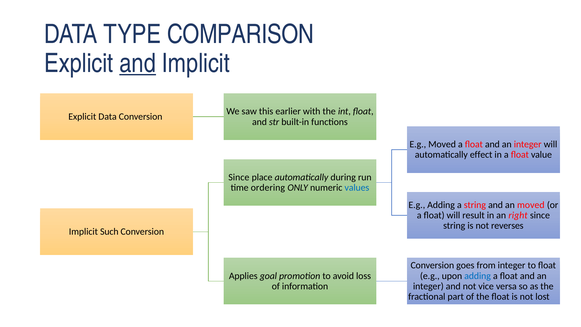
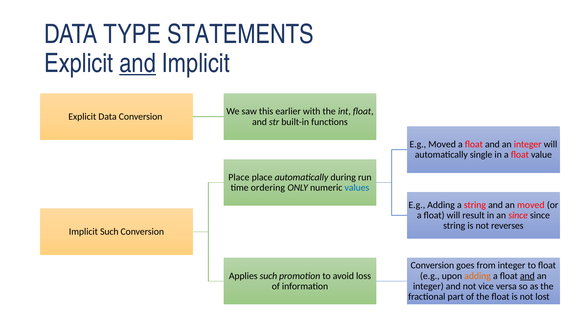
COMPARISON: COMPARISON -> STATEMENTS (240, 34)
effect: effect -> single (481, 155)
Since: Since -> Place (239, 177)
an right: right -> since (518, 215)
Applies goal: goal -> such (268, 276)
adding colour: blue -> orange (478, 276)
and underline: none -> present (527, 276)
